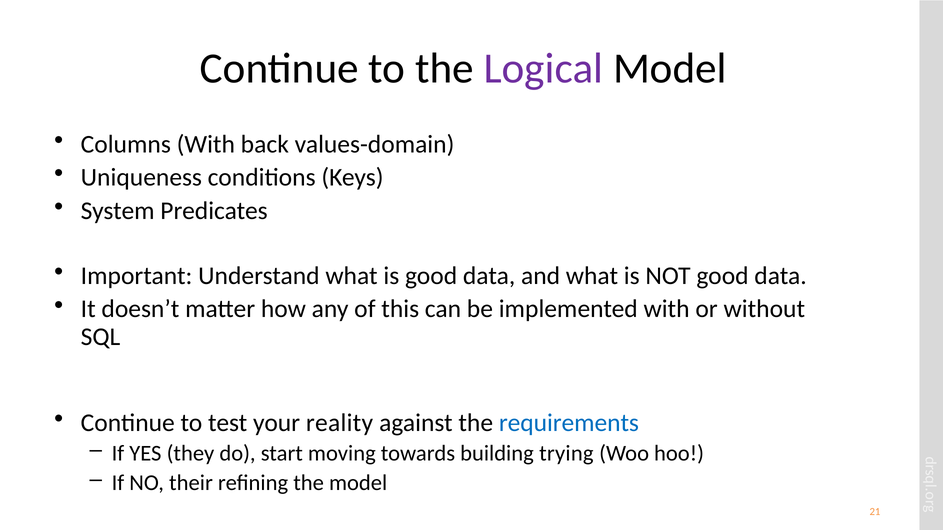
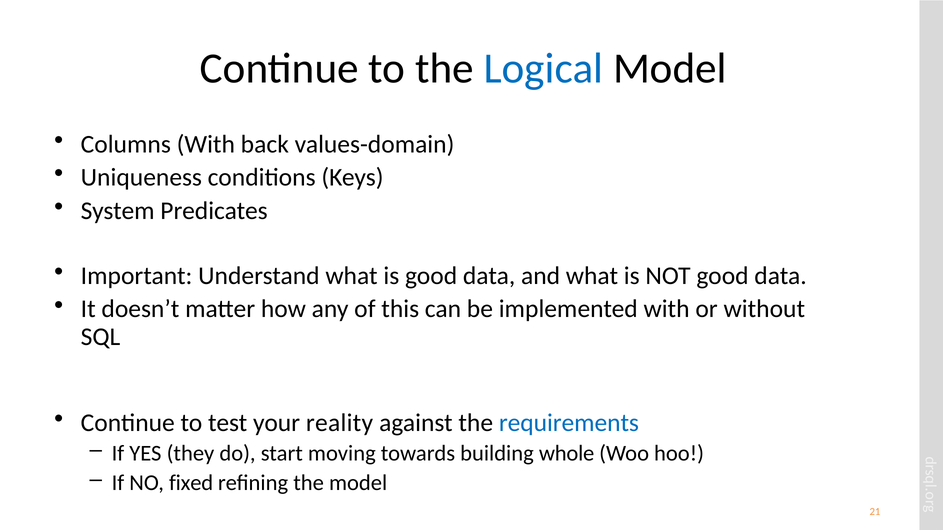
Logical colour: purple -> blue (543, 68)
trying: trying -> whole (567, 454)
their: their -> fixed (191, 483)
